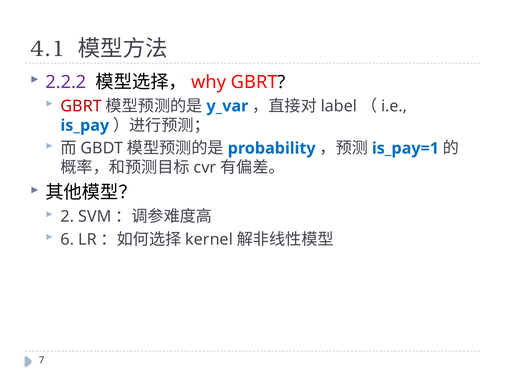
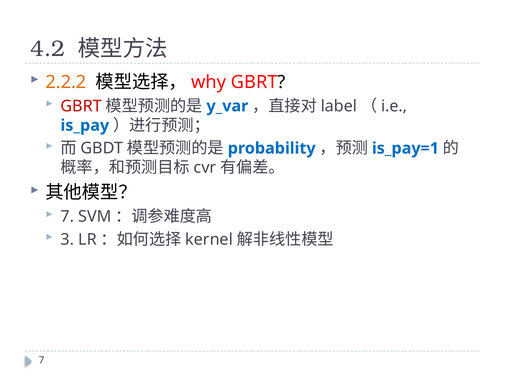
4.1: 4.1 -> 4.2 (48, 49)
2.2.2 colour: purple -> orange (66, 82)
2: 2 -> 7 (67, 216)
6: 6 -> 3 (67, 239)
